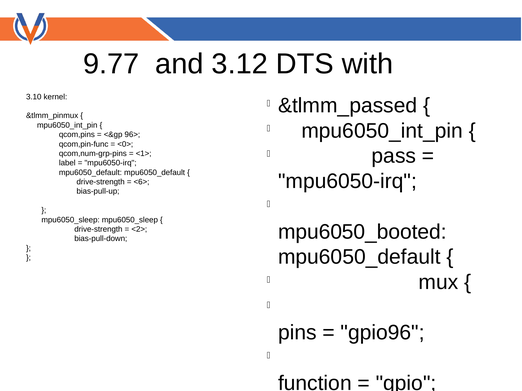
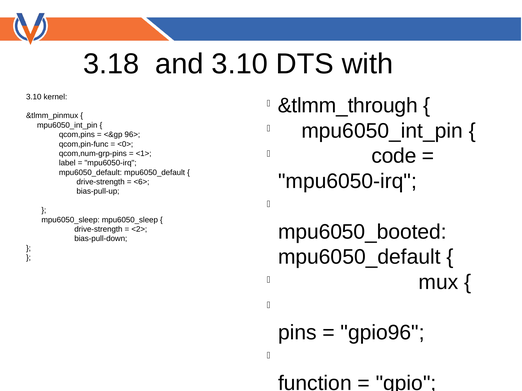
9.77: 9.77 -> 3.18 (111, 64)
and 3.12: 3.12 -> 3.10 (240, 64)
&tlmm_passed: &tlmm_passed -> &tlmm_through (348, 106)
pass: pass -> code (394, 156)
